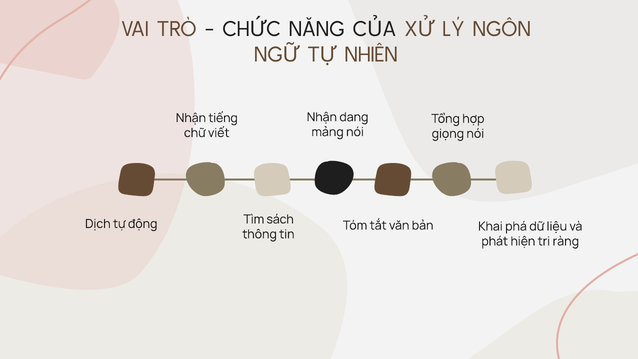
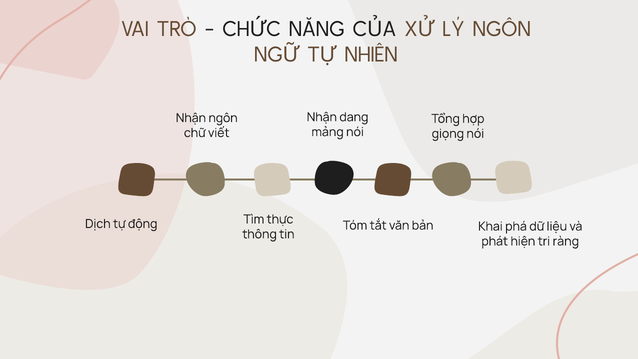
tiếng: tiếng -> ngôn (223, 118)
sách: sách -> thực (280, 219)
